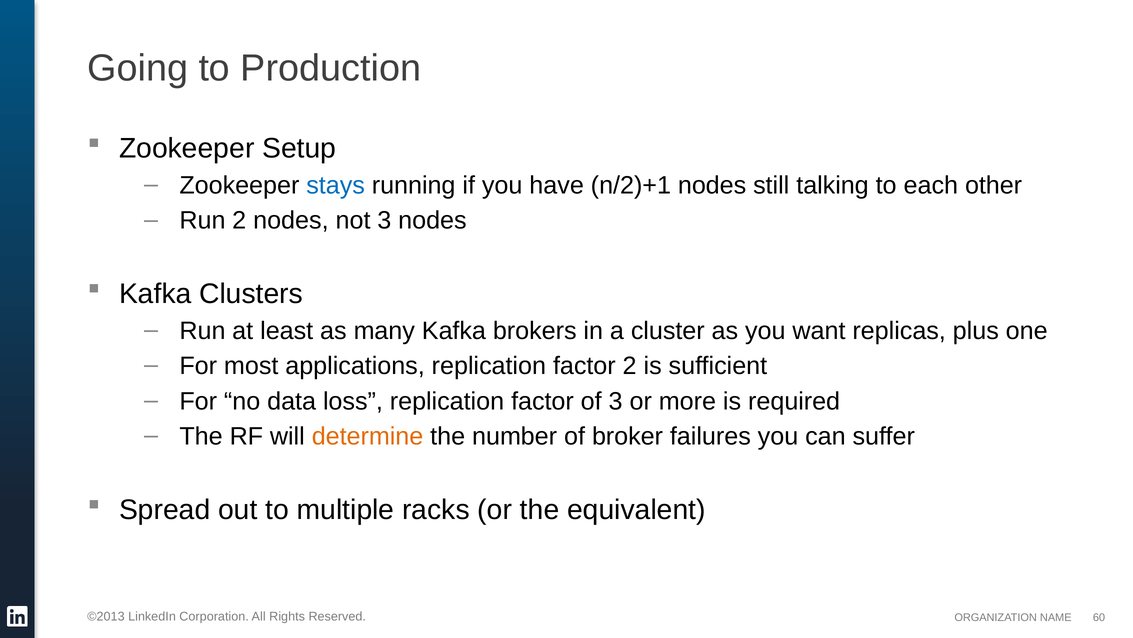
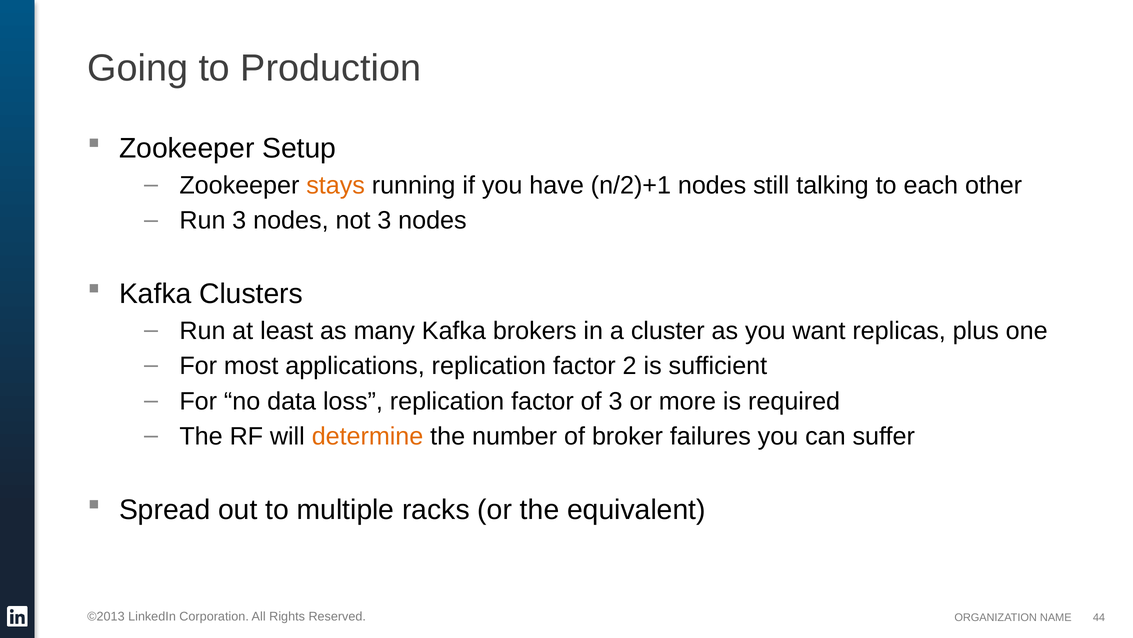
stays colour: blue -> orange (336, 185)
Run 2: 2 -> 3 (239, 221)
60: 60 -> 44 (1099, 618)
